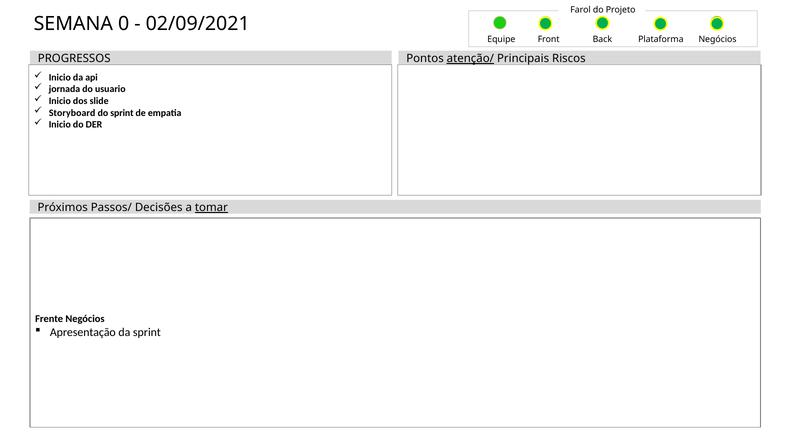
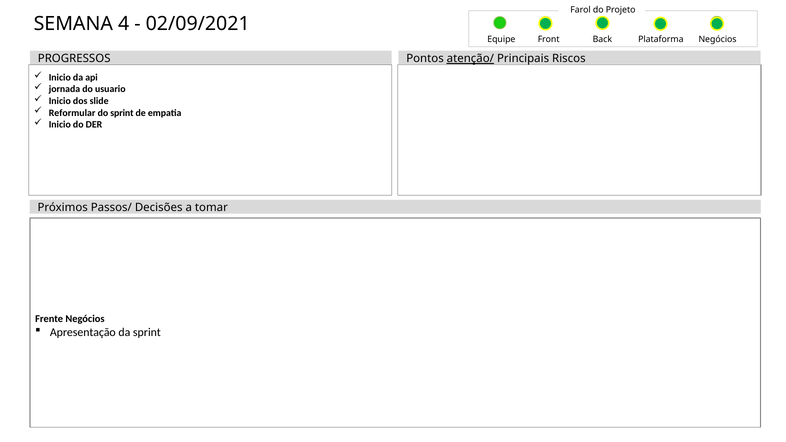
0: 0 -> 4 (124, 24)
Storyboard: Storyboard -> Reformular (72, 113)
tomar underline: present -> none (211, 208)
